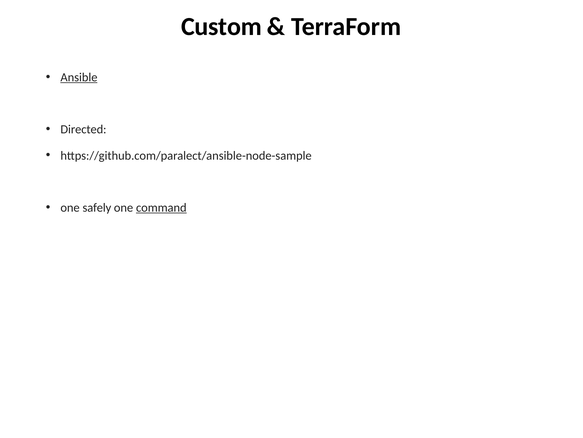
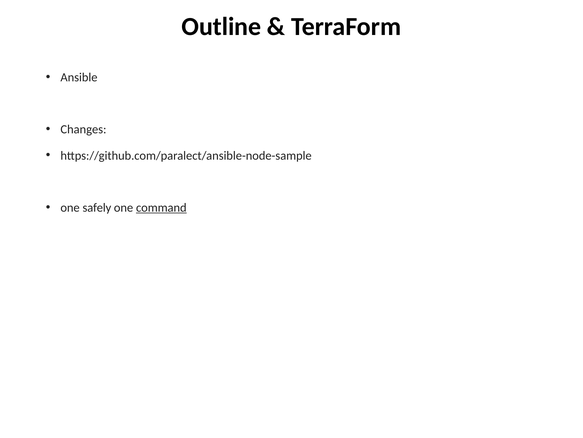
Custom: Custom -> Outline (221, 27)
Ansible underline: present -> none (79, 77)
Directed: Directed -> Changes (83, 129)
